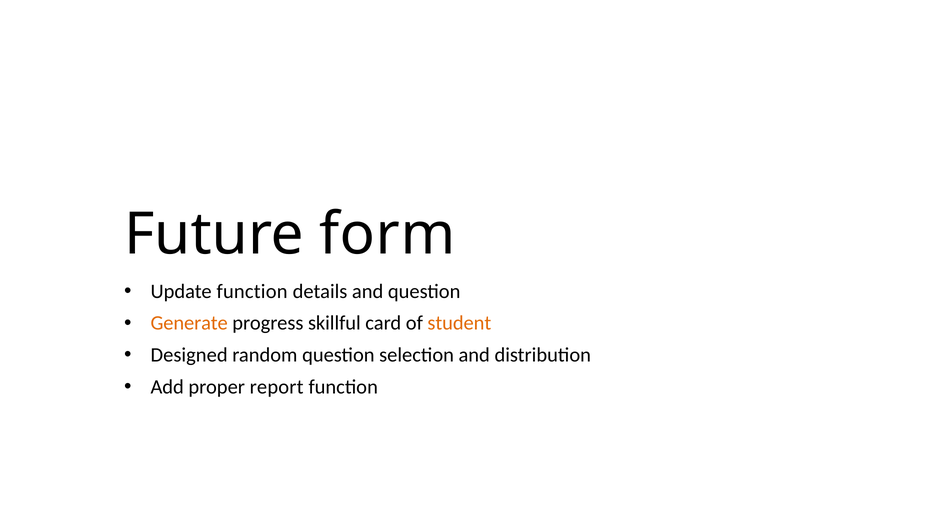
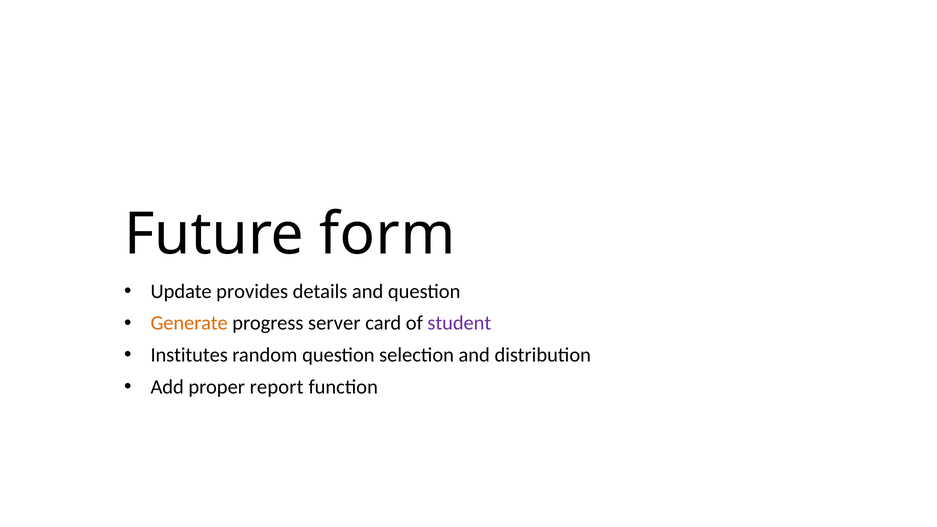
Update function: function -> provides (252, 291)
skillful: skillful -> server (334, 323)
student colour: orange -> purple (459, 323)
Designed: Designed -> Institutes (189, 355)
